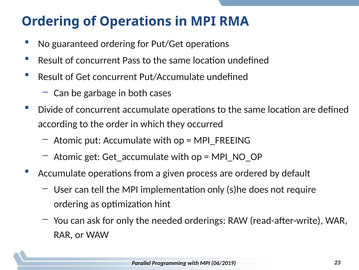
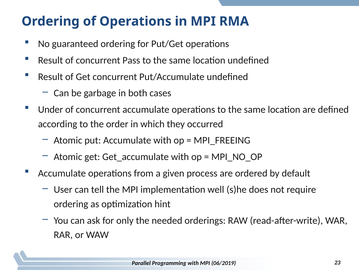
Divide: Divide -> Under (51, 109)
implementation only: only -> well (216, 189)
